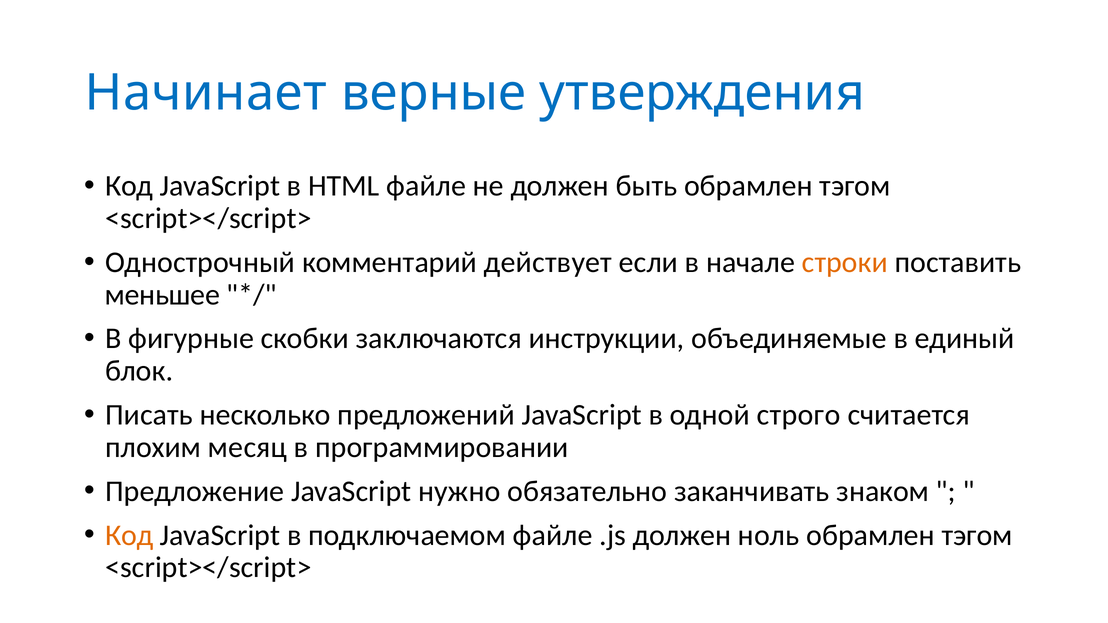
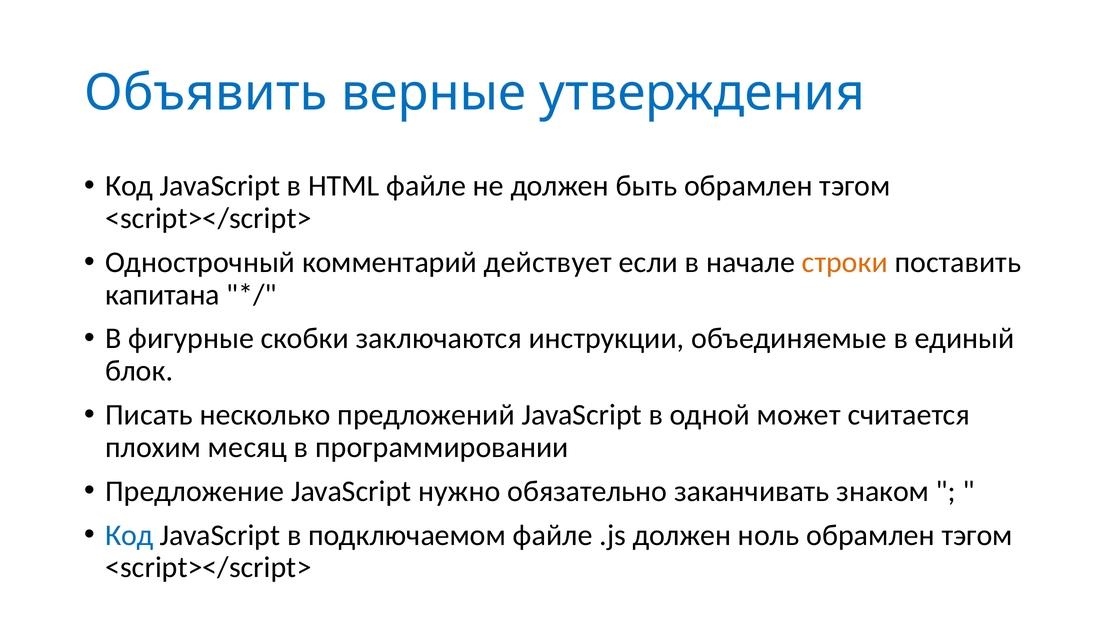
Начинает: Начинает -> Объявить (206, 93)
меньшее: меньшее -> капитана (162, 295)
строго: строго -> может (799, 415)
Код colour: orange -> blue (129, 535)
